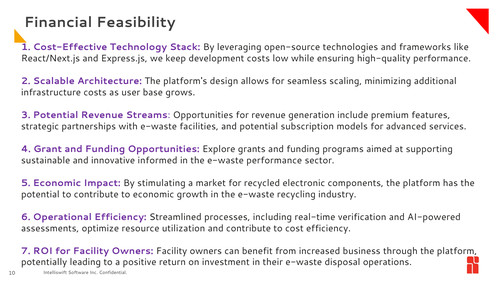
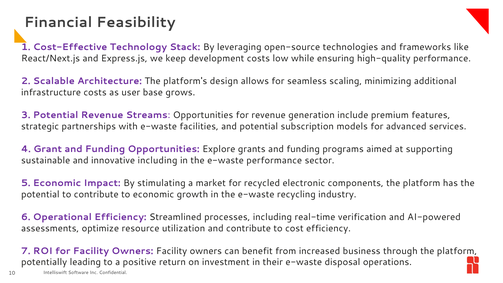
innovative informed: informed -> including (158, 160)
